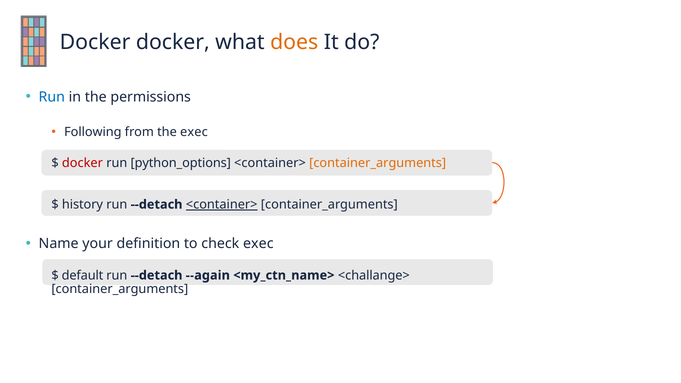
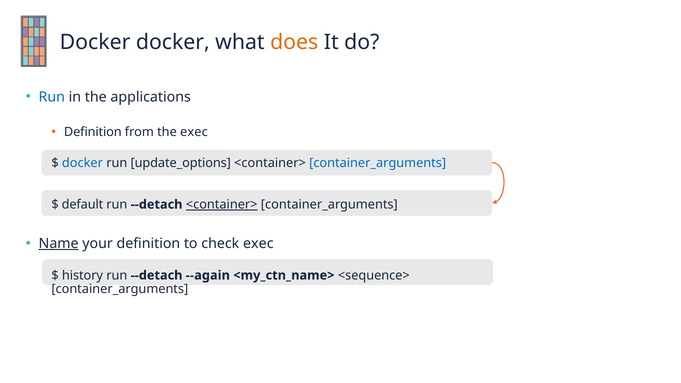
permissions: permissions -> applications (151, 97)
Following: Following -> Definition (93, 132)
docker colour: red -> blue (82, 163)
python_options: python_options -> update_options (181, 163)
container_arguments colour: orange -> blue (378, 163)
history: history -> default (82, 204)
Name underline: none -> present (59, 243)
default: default -> history (82, 275)
<challange>: <challange> -> <sequence> (374, 275)
